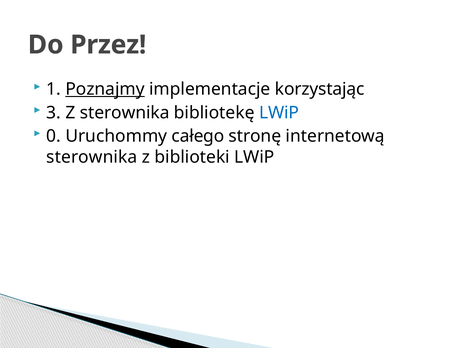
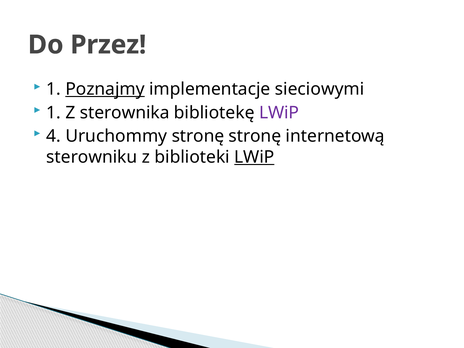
korzystając: korzystając -> sieciowymi (320, 89)
3: 3 -> 1 (54, 113)
LWiP colour: blue -> purple (279, 113)
0: 0 -> 4 (54, 136)
Uruchommy całego: całego -> stronę (198, 136)
sterownika: sterownika -> sterowniku (92, 157)
LWiP underline: none -> present (254, 157)
